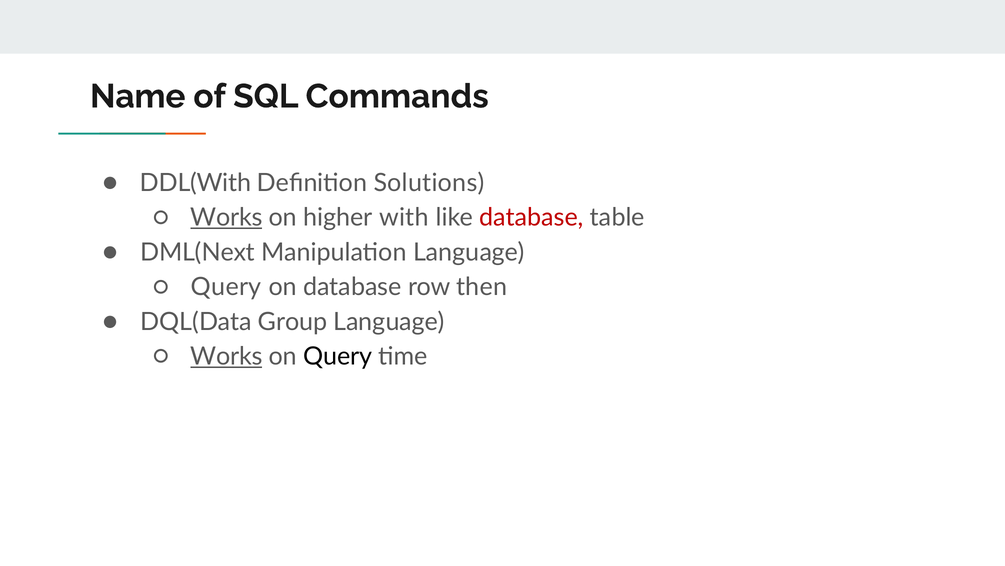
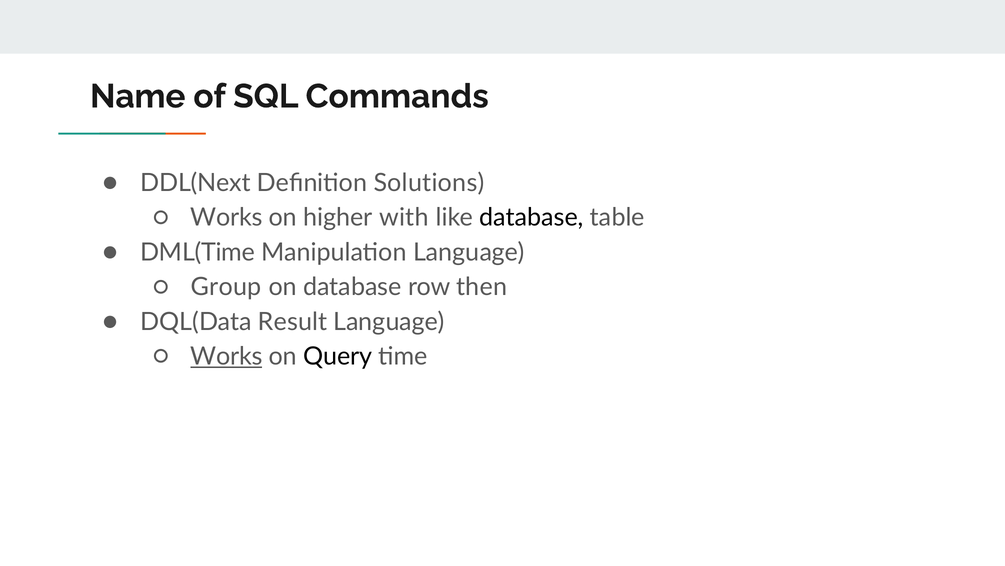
DDL(With: DDL(With -> DDL(Next (195, 183)
Works underline: present -> none (226, 217)
database colour: red -> black (531, 217)
DML(Next: DML(Next -> DML(Time (198, 252)
Query: Query -> Group (226, 287)
Group: Group -> Result (293, 321)
